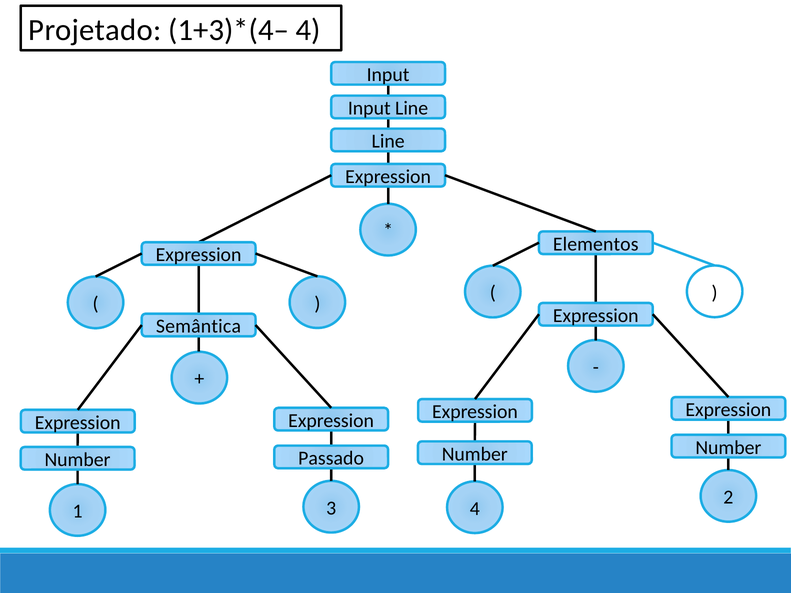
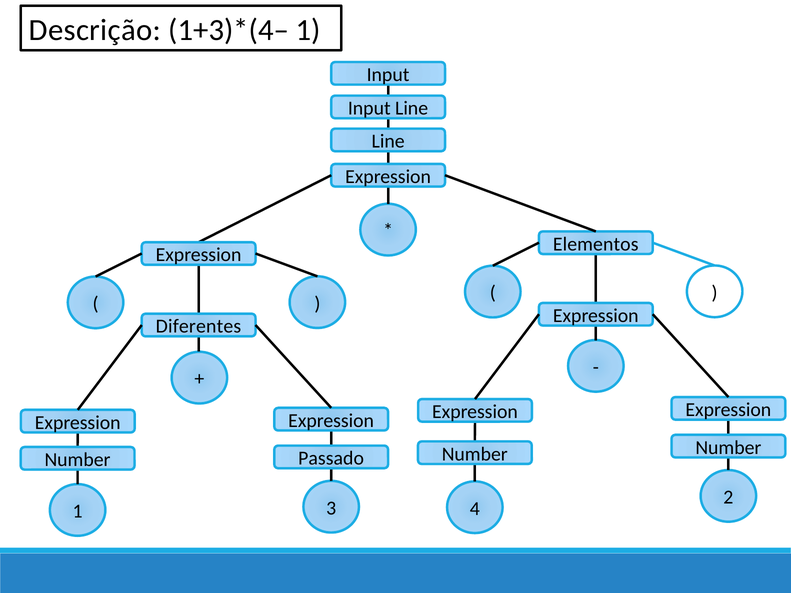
Projetado: Projetado -> Descrição (95, 30)
4: 4 -> 1 (308, 30)
Semântica: Semântica -> Diferentes (198, 327)
